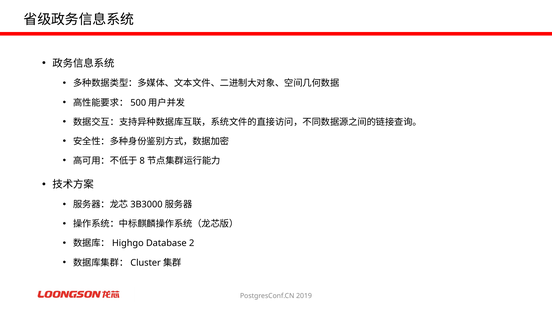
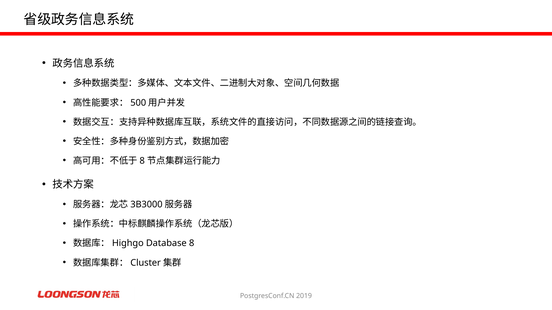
2: 2 -> 8 (192, 244)
